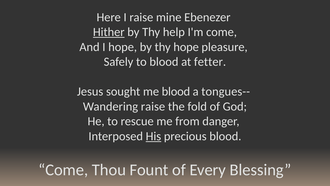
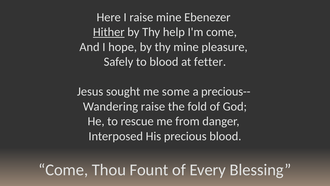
thy hope: hope -> mine (186, 47)
me blood: blood -> some (176, 91)
tongues--: tongues-- -> precious-- (226, 91)
His underline: present -> none (153, 136)
